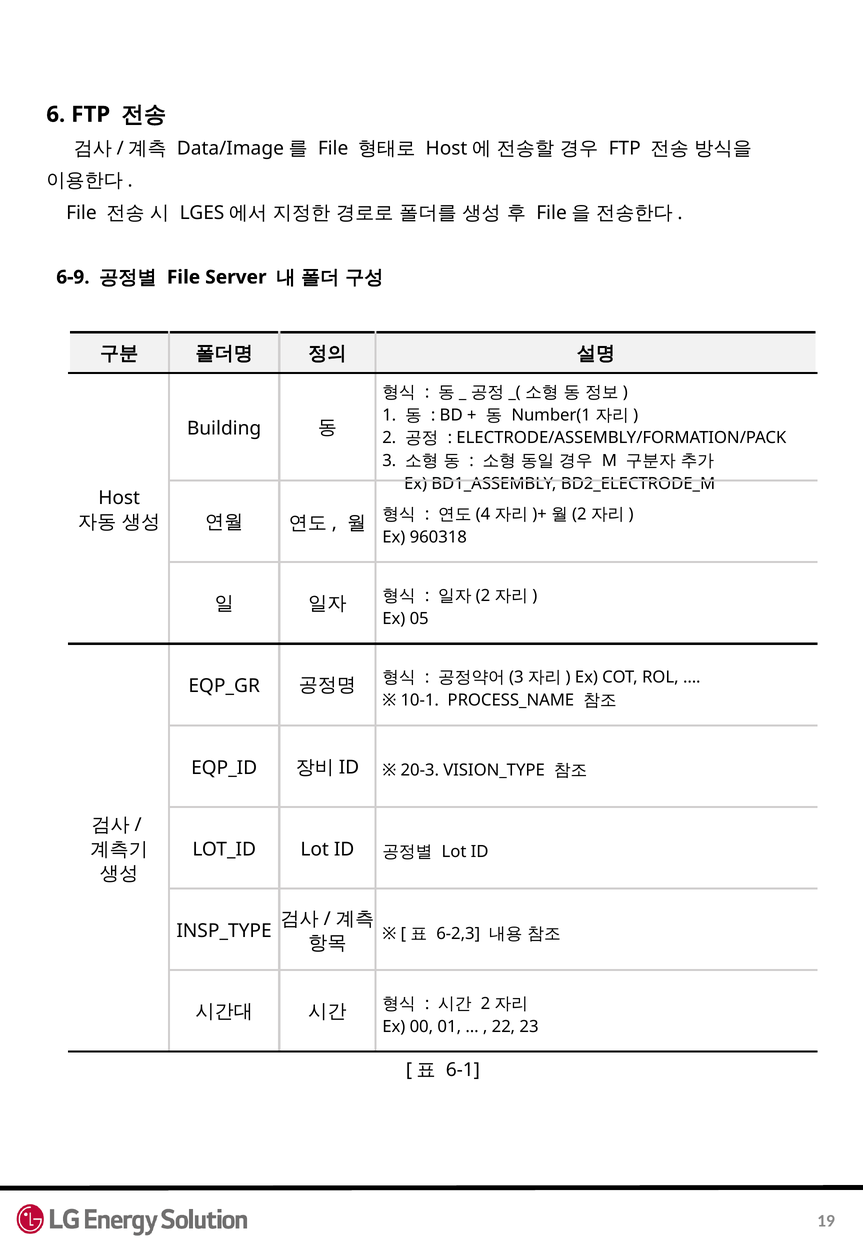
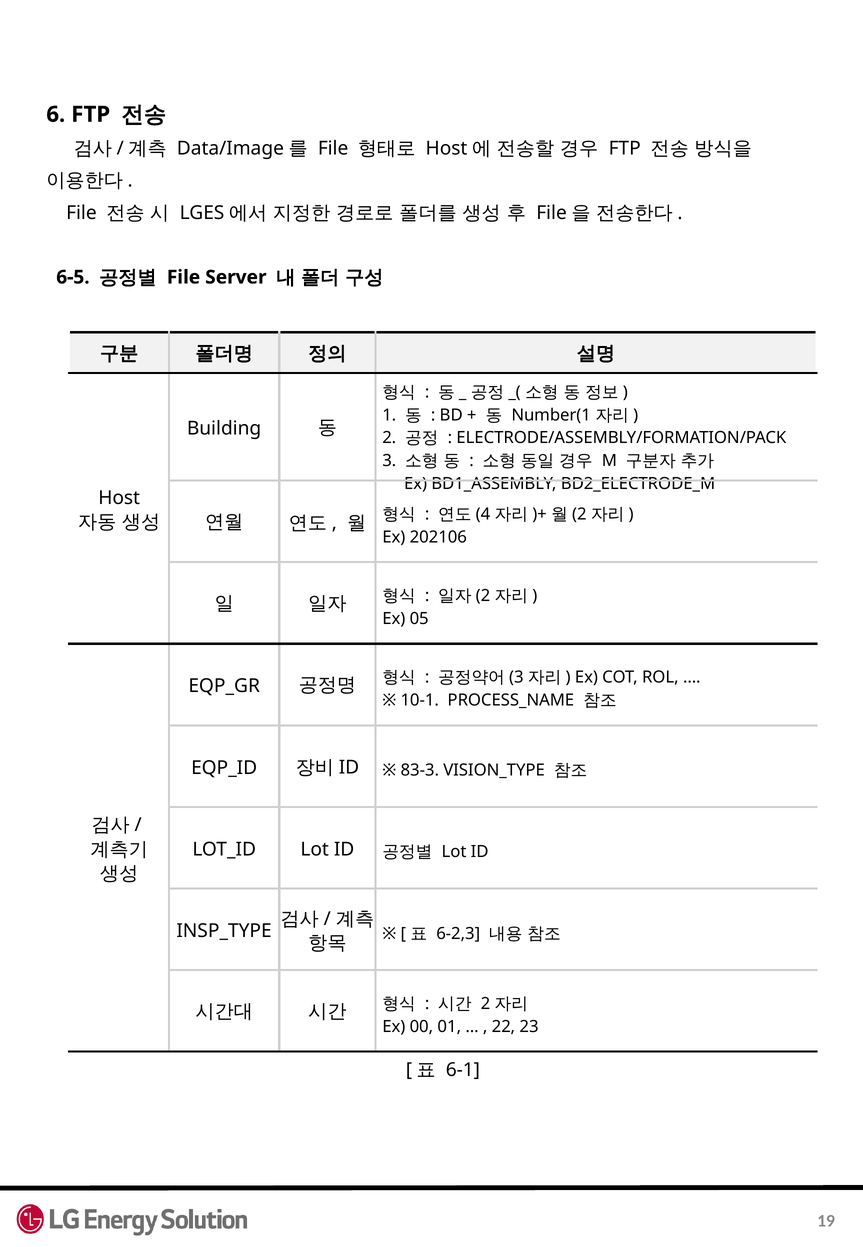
6-9: 6-9 -> 6-5 (73, 277)
960318: 960318 -> 202106 (438, 537)
20-3: 20-3 -> 83-3 (420, 770)
